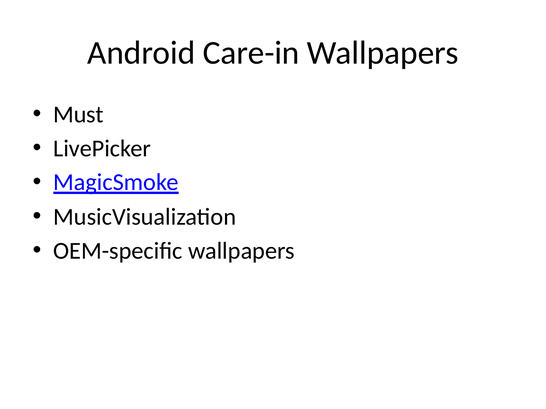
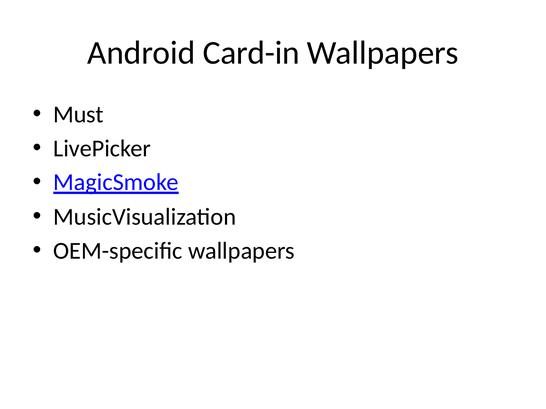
Care-in: Care-in -> Card-in (251, 53)
